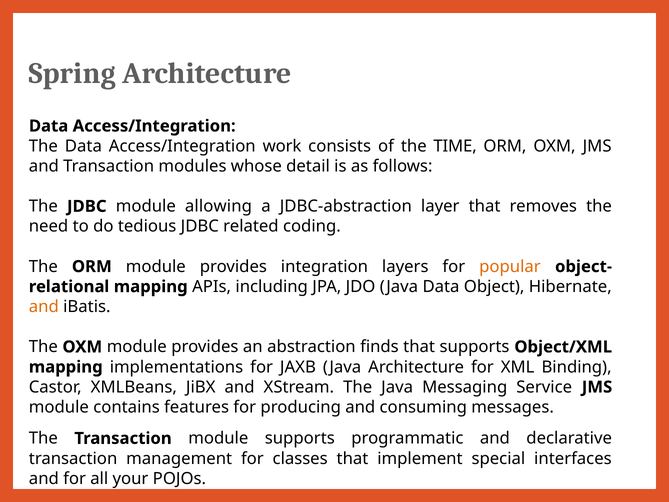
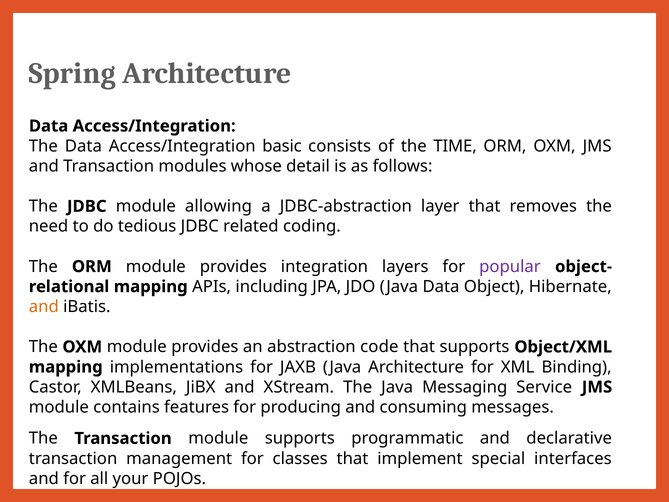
work: work -> basic (282, 146)
popular colour: orange -> purple (510, 266)
finds: finds -> code (379, 347)
